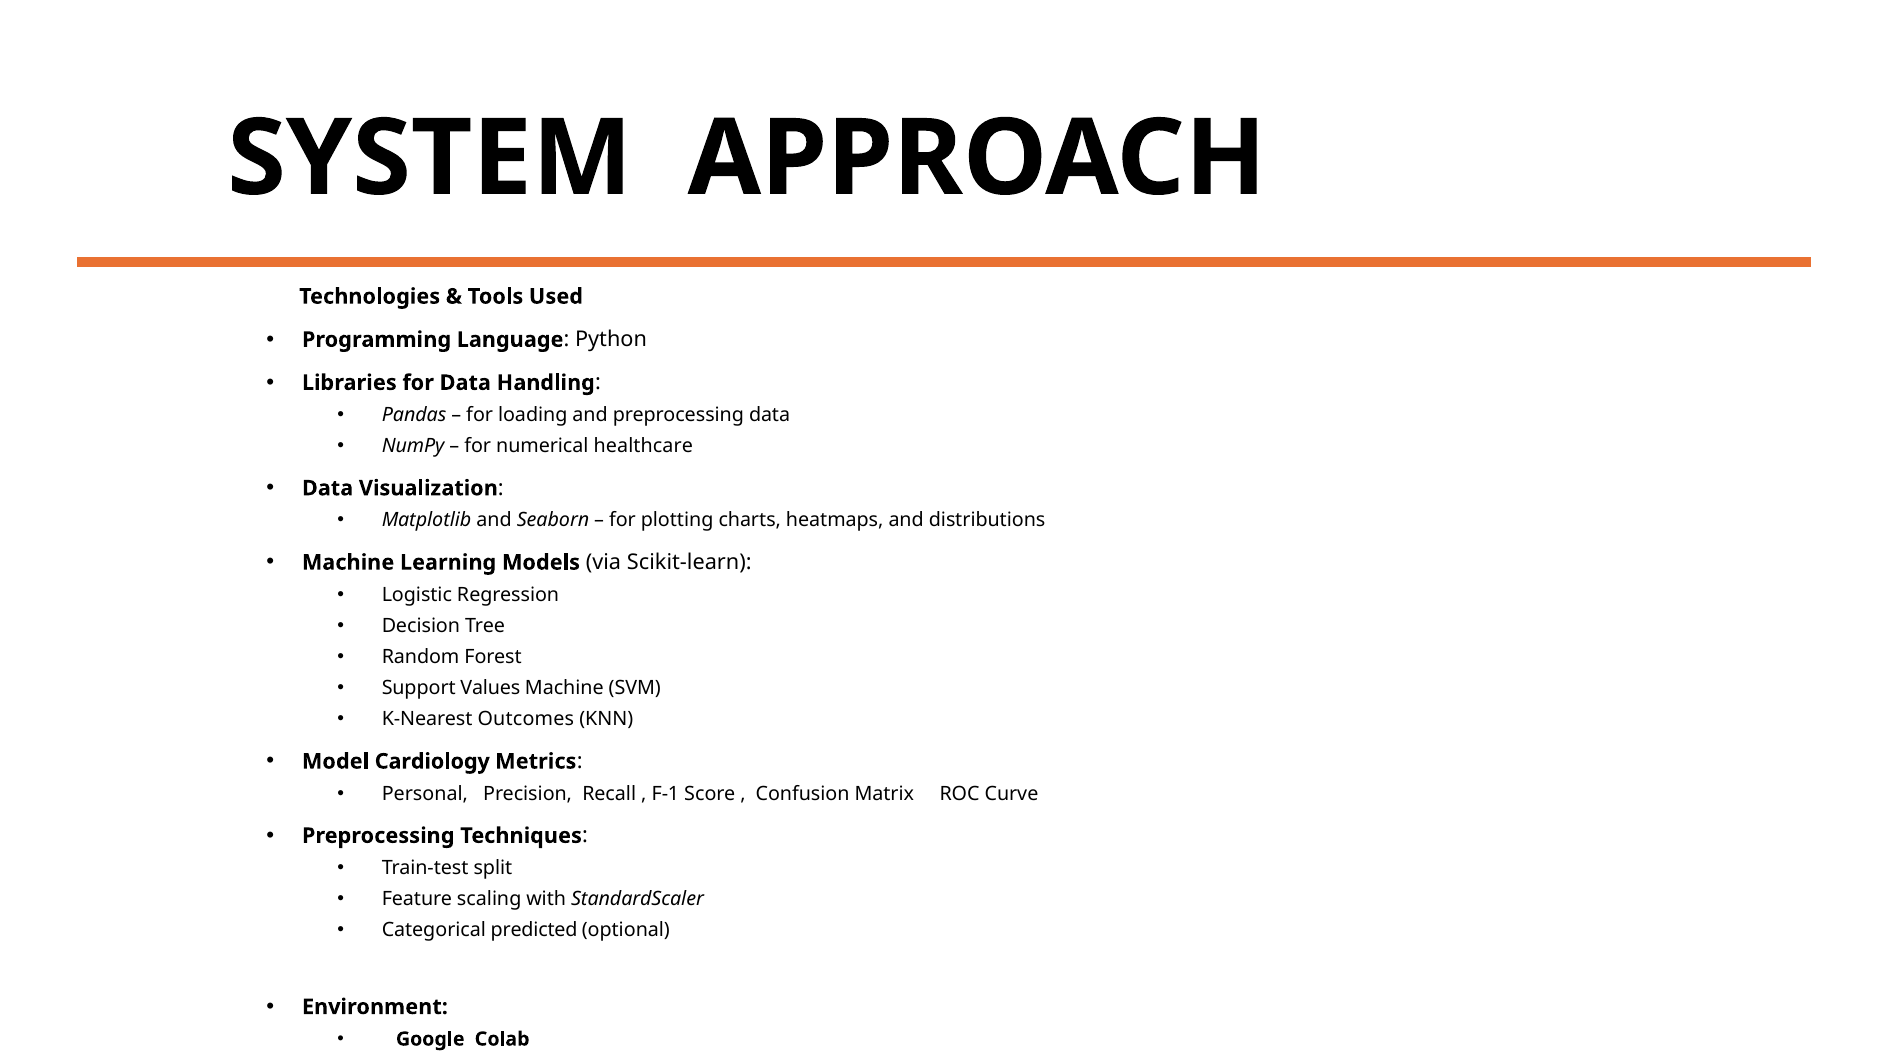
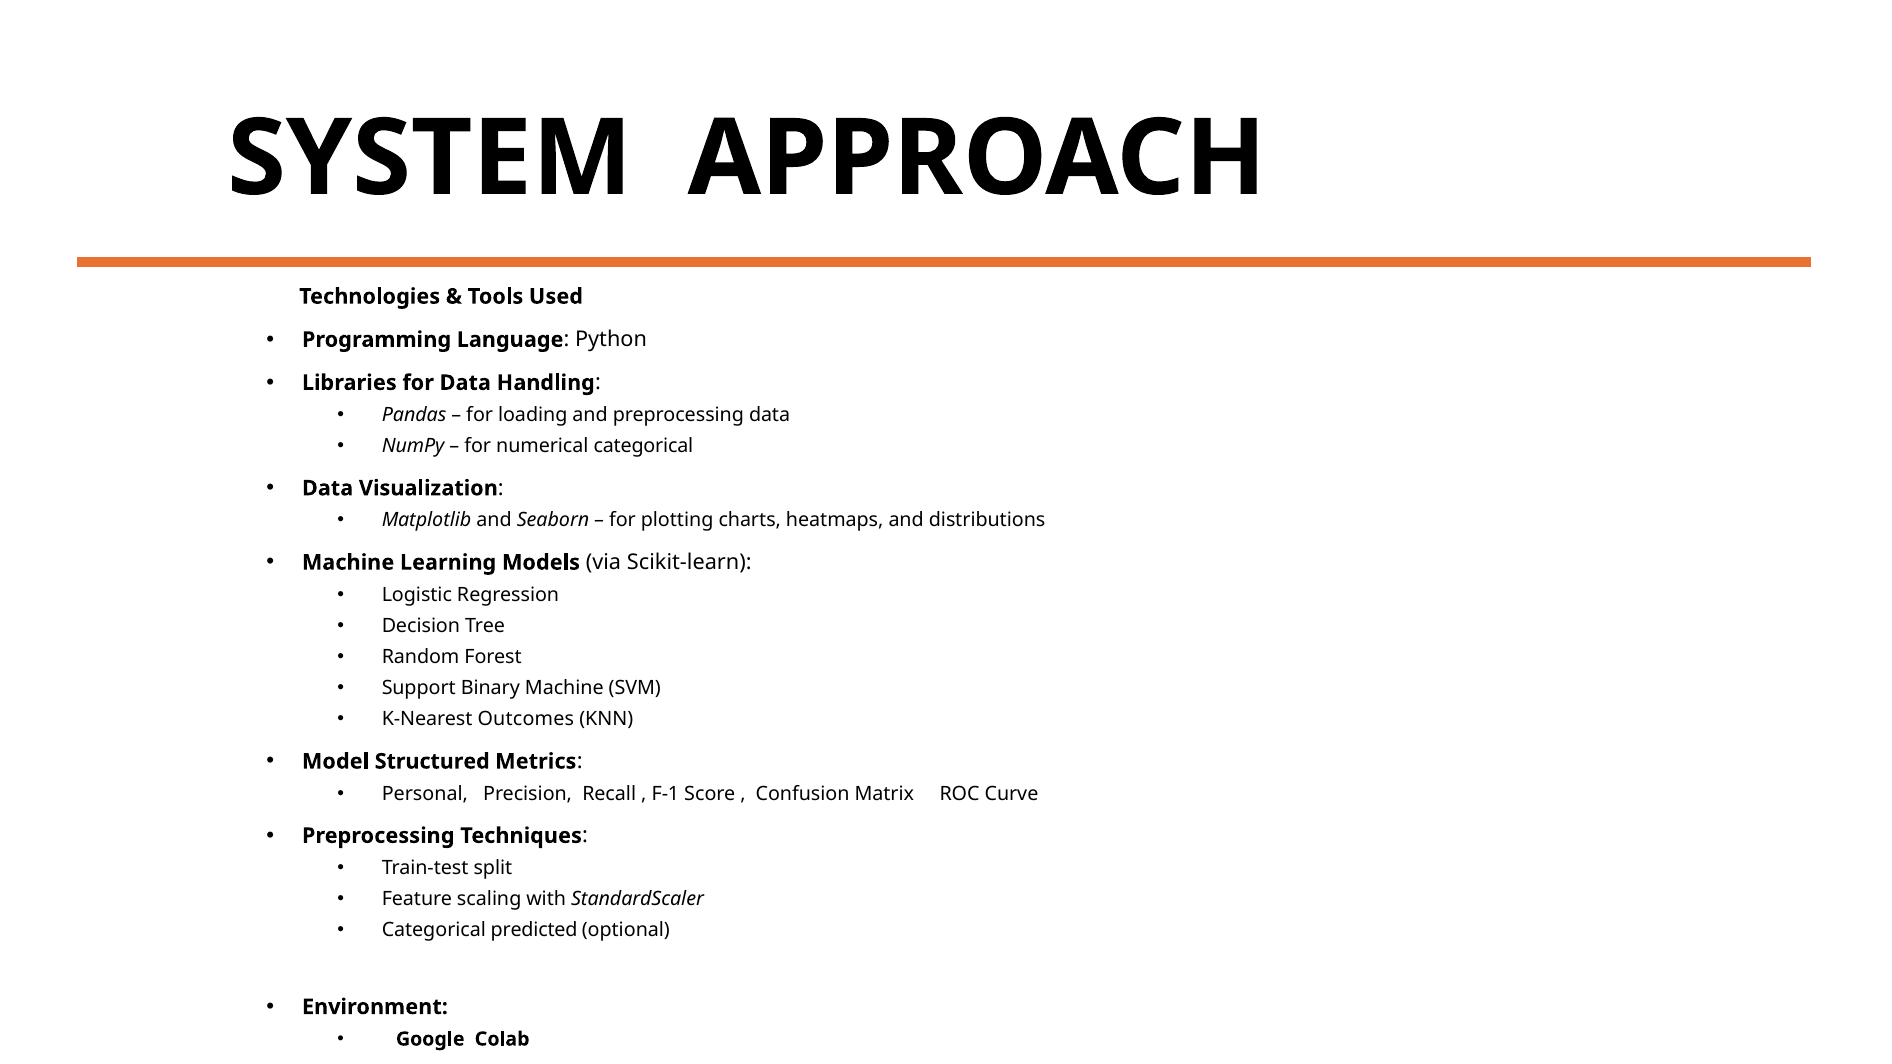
numerical healthcare: healthcare -> categorical (643, 446)
Values: Values -> Binary (490, 688)
Cardiology: Cardiology -> Structured (432, 762)
